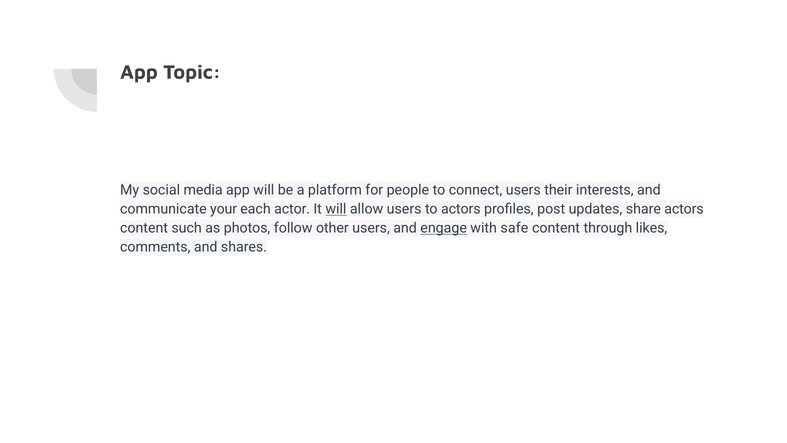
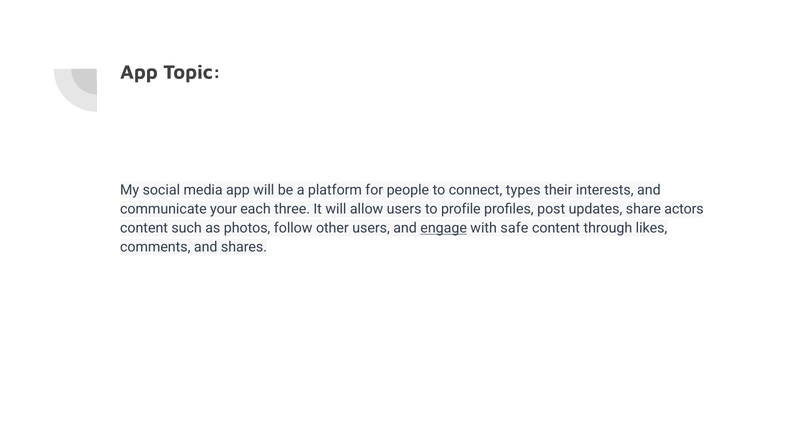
connect users: users -> types (523, 190)
actor: actor -> three (292, 209)
will underline: present -> none (336, 209)
to actors: actors -> profile (461, 209)
